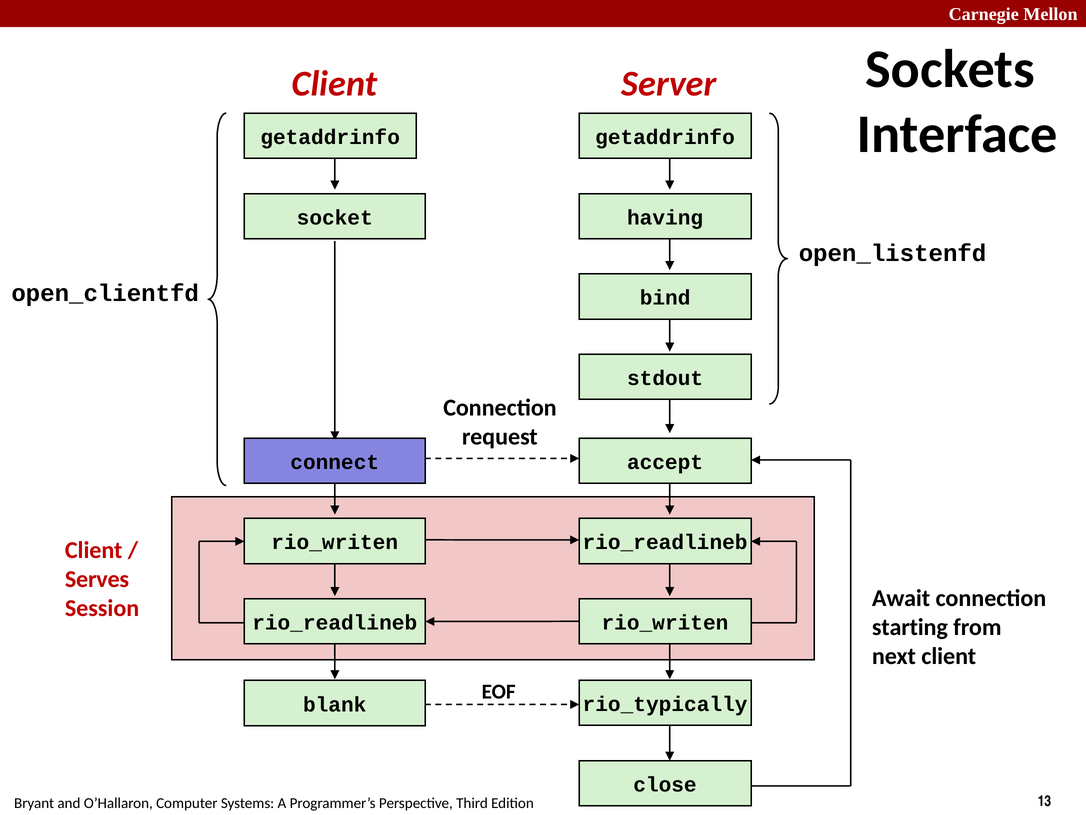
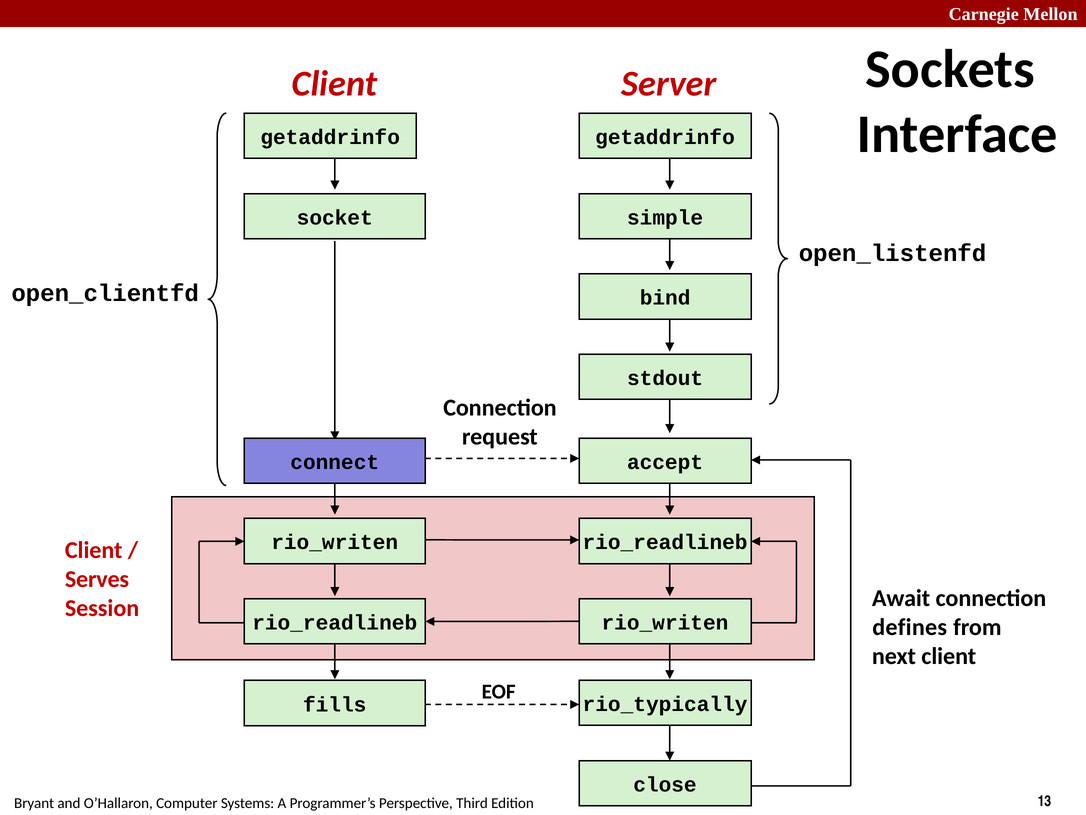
having: having -> simple (665, 218)
starting: starting -> defines (910, 627)
blank: blank -> fills (335, 704)
